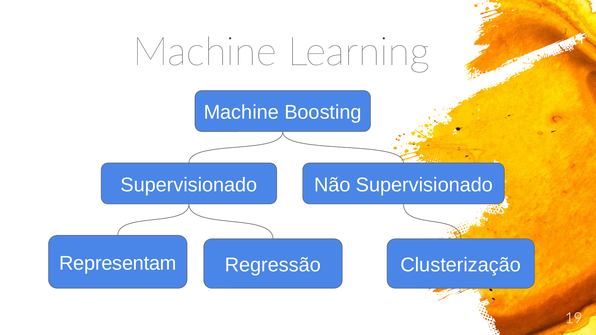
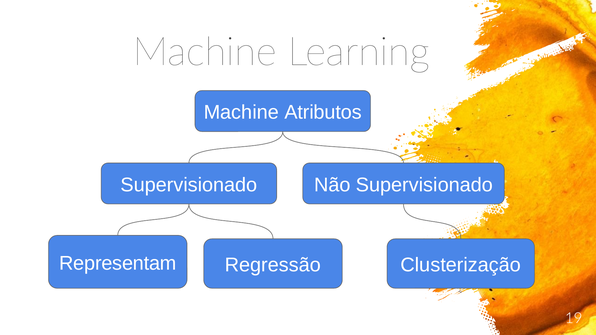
Boosting: Boosting -> Atributos (323, 113)
